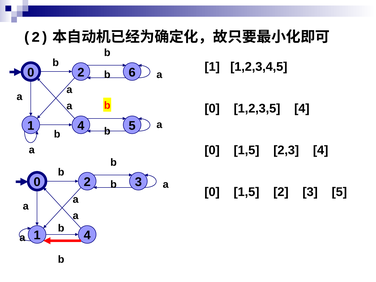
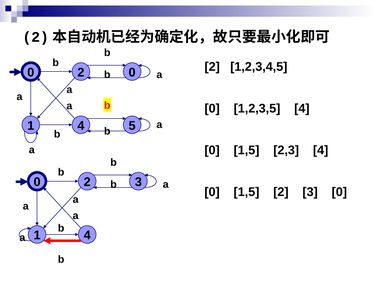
1: 1 -> 2 (212, 67)
2 6: 6 -> 0 (132, 72)
3 5: 5 -> 0 (339, 192)
